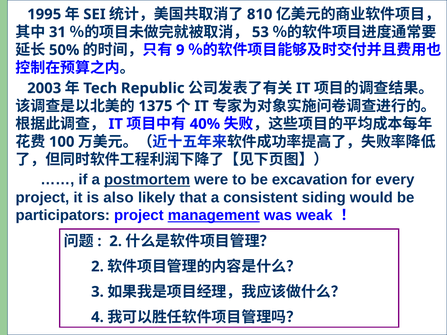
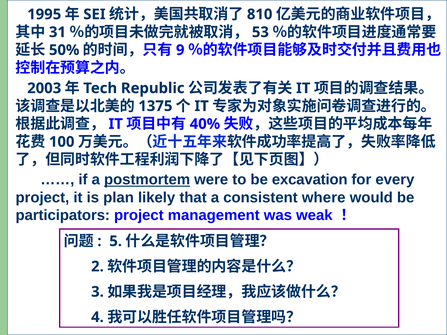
also: also -> plan (119, 198)
siding: siding -> where (324, 198)
management underline: present -> none (214, 216)
2: 2 -> 5 (116, 241)
